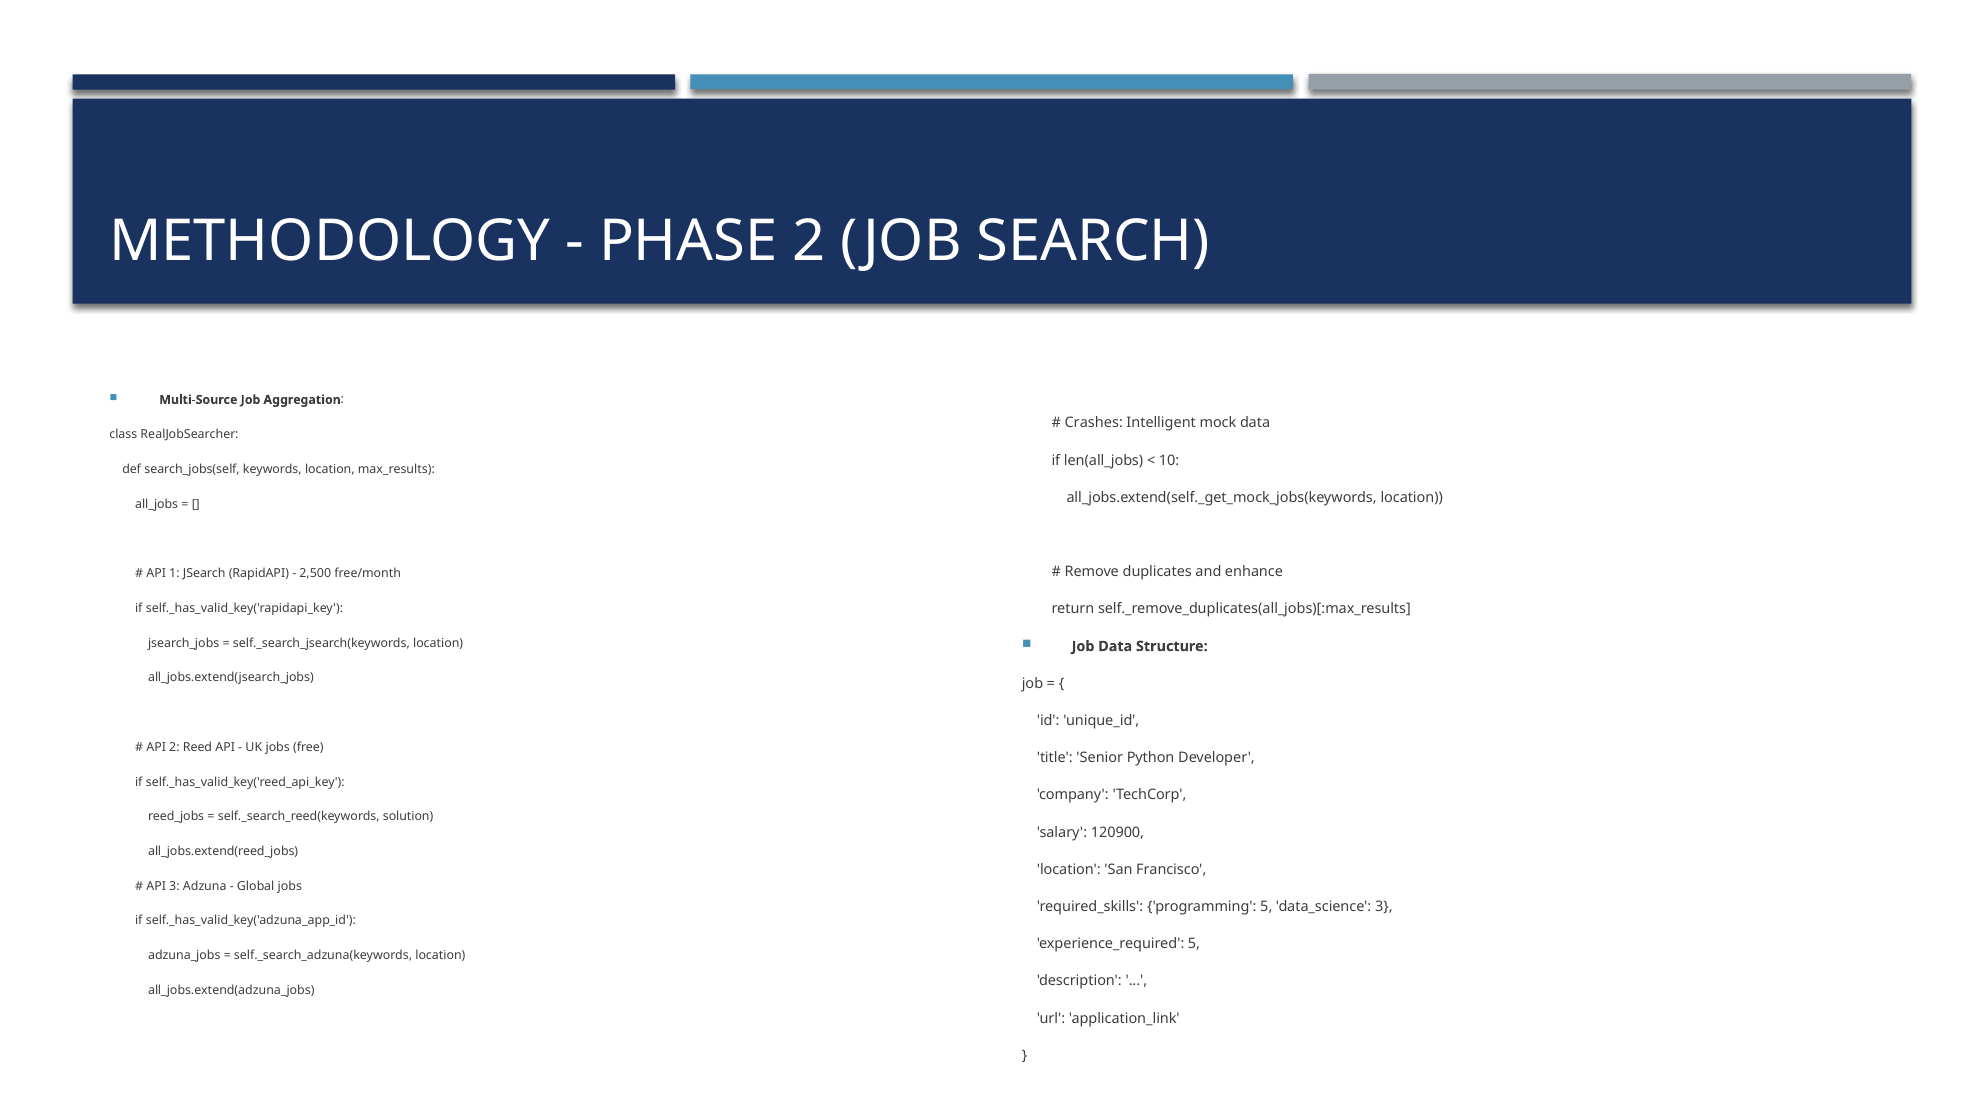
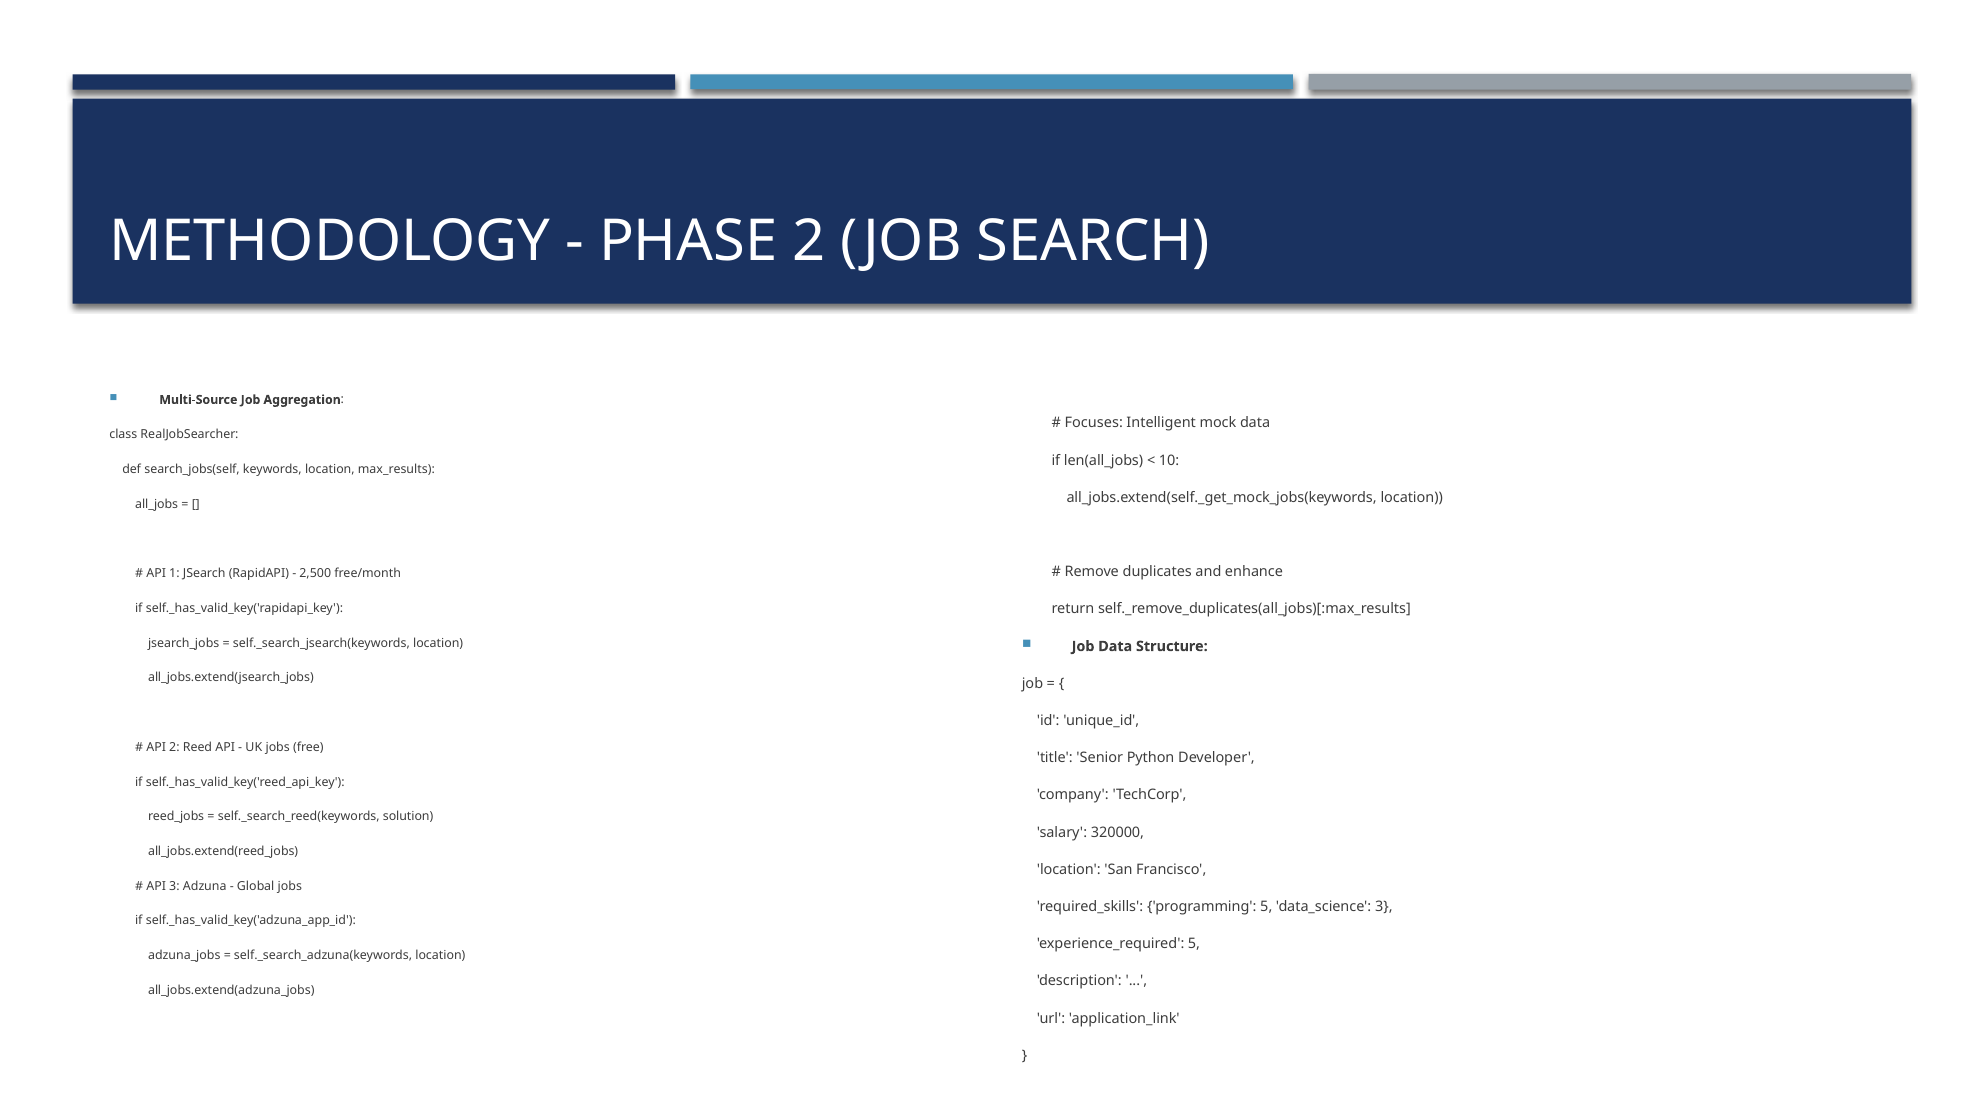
Crashes: Crashes -> Focuses (1094, 423)
120900: 120900 -> 320000 (1117, 832)
